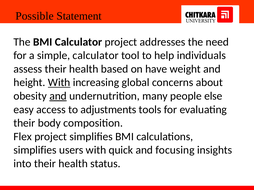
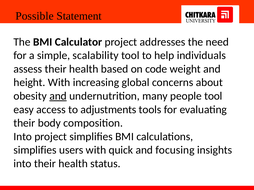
simple calculator: calculator -> scalability (96, 56)
have: have -> code (156, 69)
With underline: present -> none (59, 83)
people else: else -> tool (213, 96)
Flex: Flex -> Into (23, 137)
